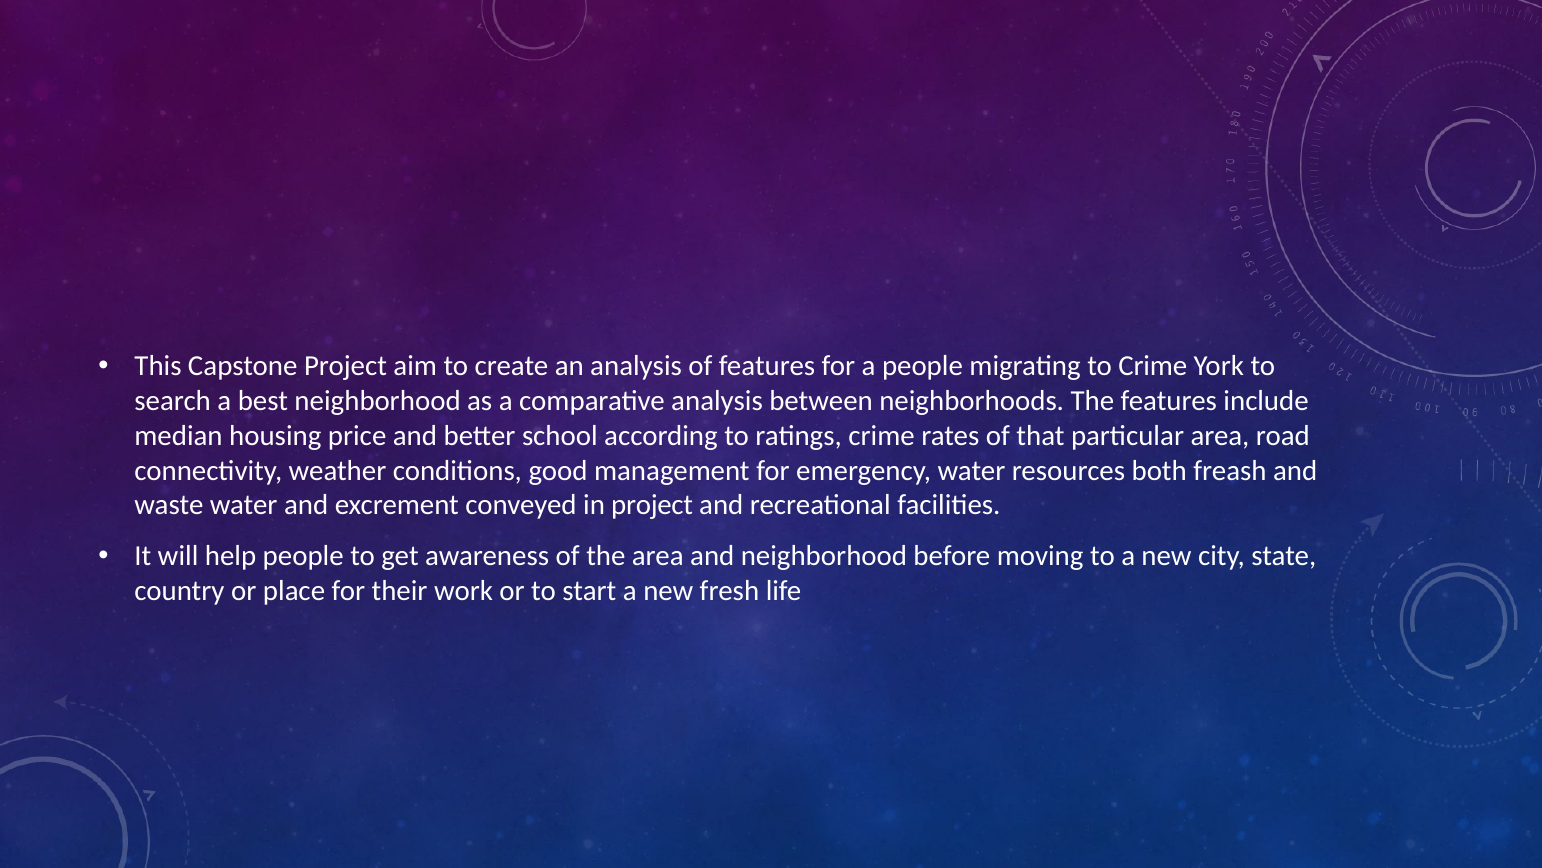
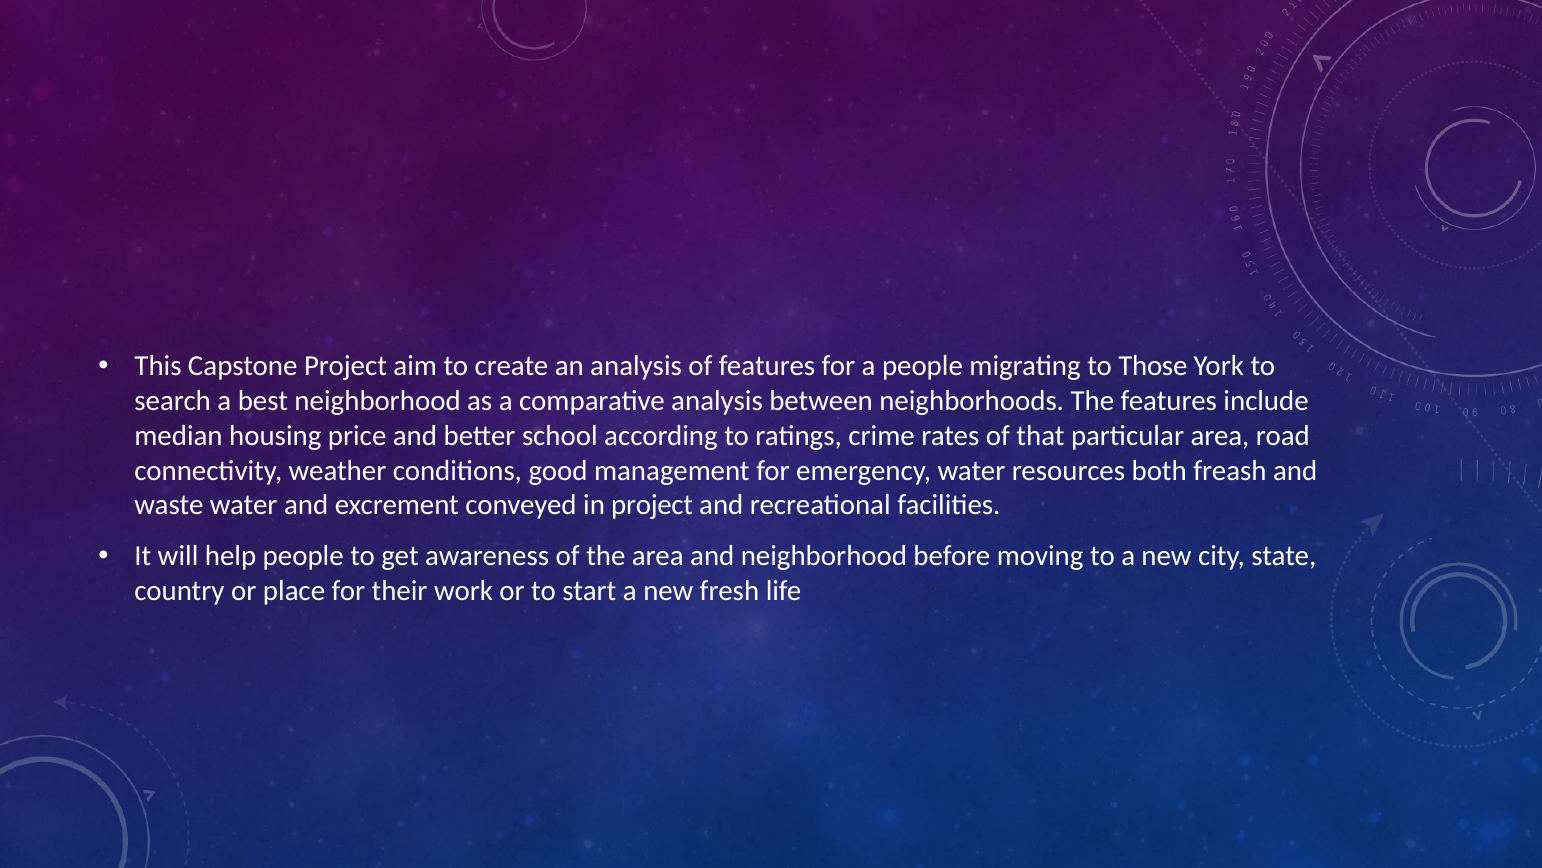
to Crime: Crime -> Those (1153, 366)
